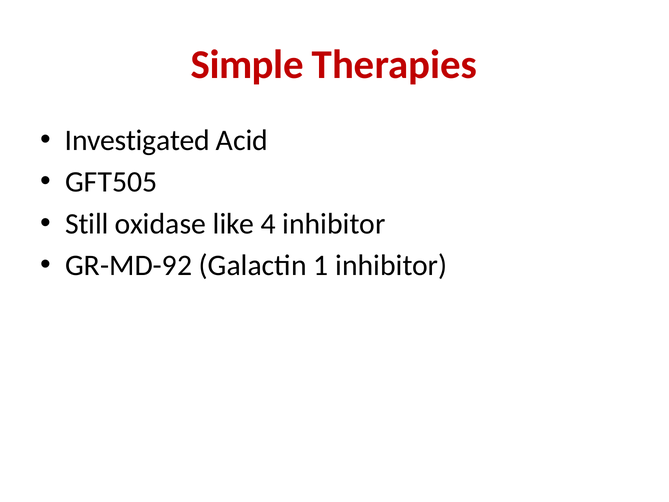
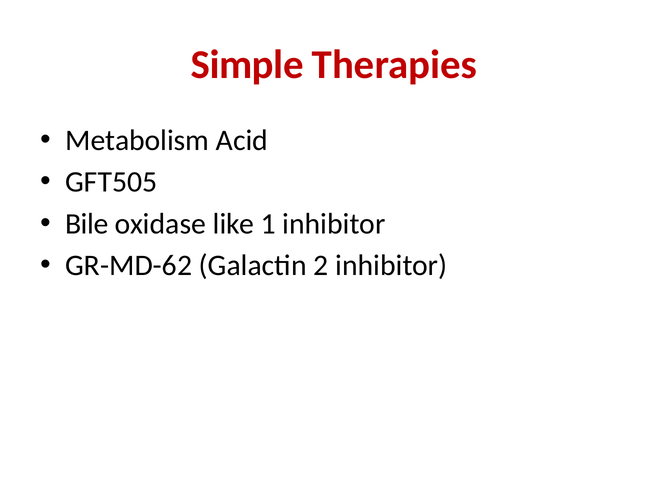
Investigated: Investigated -> Metabolism (137, 140)
Still: Still -> Bile (87, 224)
4: 4 -> 1 (268, 224)
GR-MD-92: GR-MD-92 -> GR-MD-62 (129, 265)
1: 1 -> 2 (321, 265)
